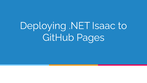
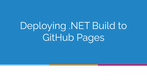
Isaac: Isaac -> Build (104, 26)
